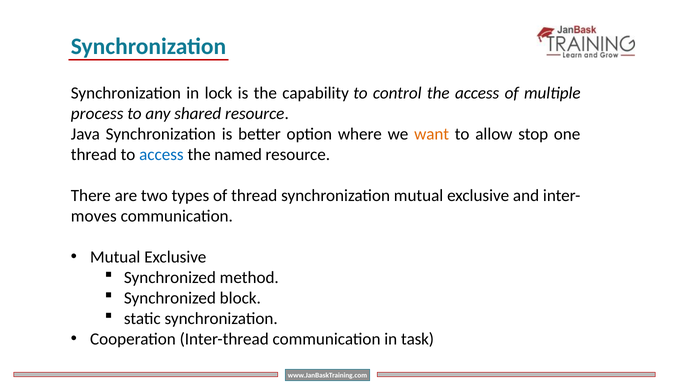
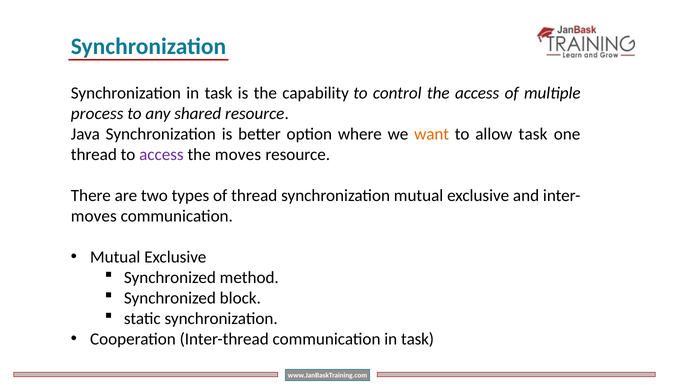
Synchronization in lock: lock -> task (219, 93)
allow stop: stop -> task (533, 134)
access colour: blue -> purple (161, 154)
the named: named -> moves (238, 154)
